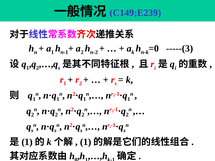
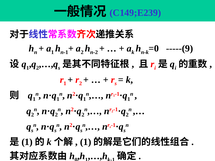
-----(3: -----(3 -> -----(9 (180, 49)
